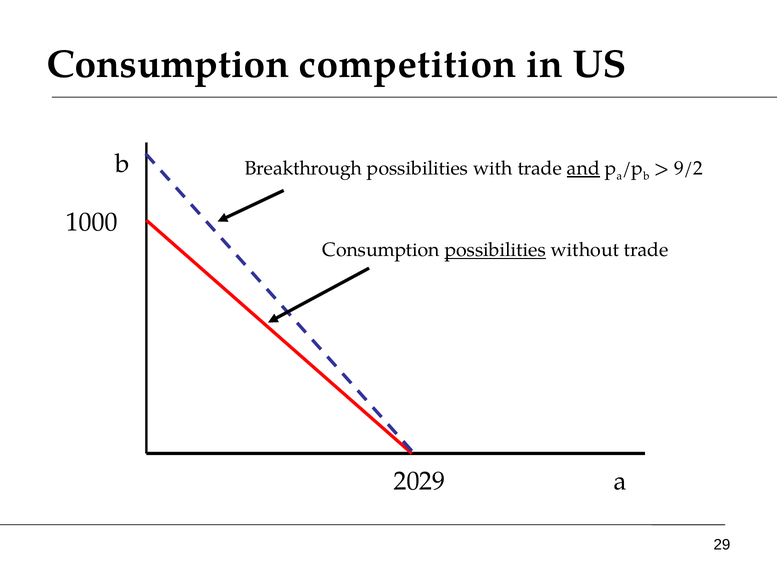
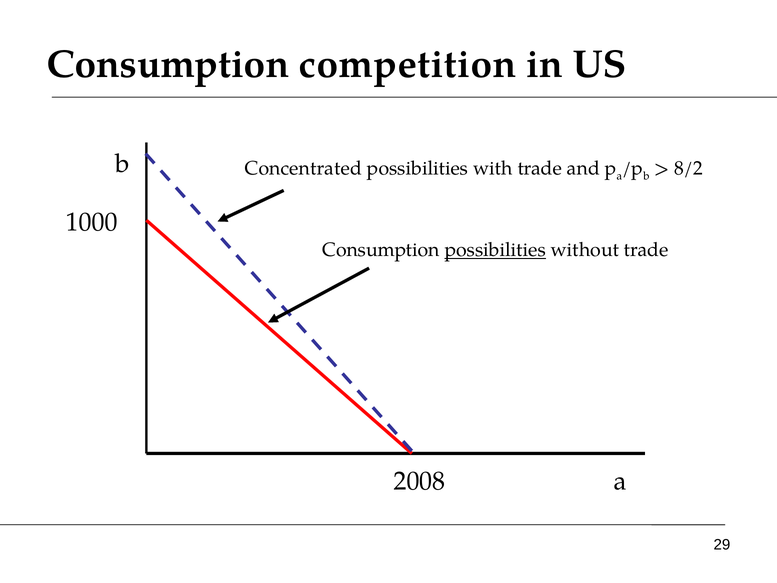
Breakthrough: Breakthrough -> Concentrated (303, 168)
and underline: present -> none (583, 168)
9/2: 9/2 -> 8/2 (688, 168)
2029: 2029 -> 2008 (419, 481)
